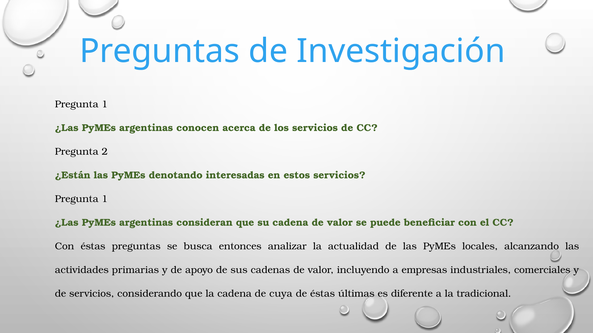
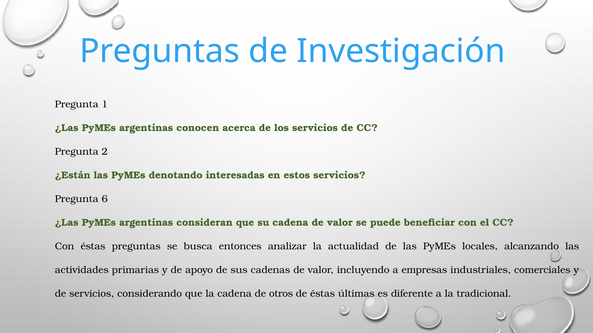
1: 1 -> 6 (105, 199)
cuya: cuya -> otros (281, 294)
